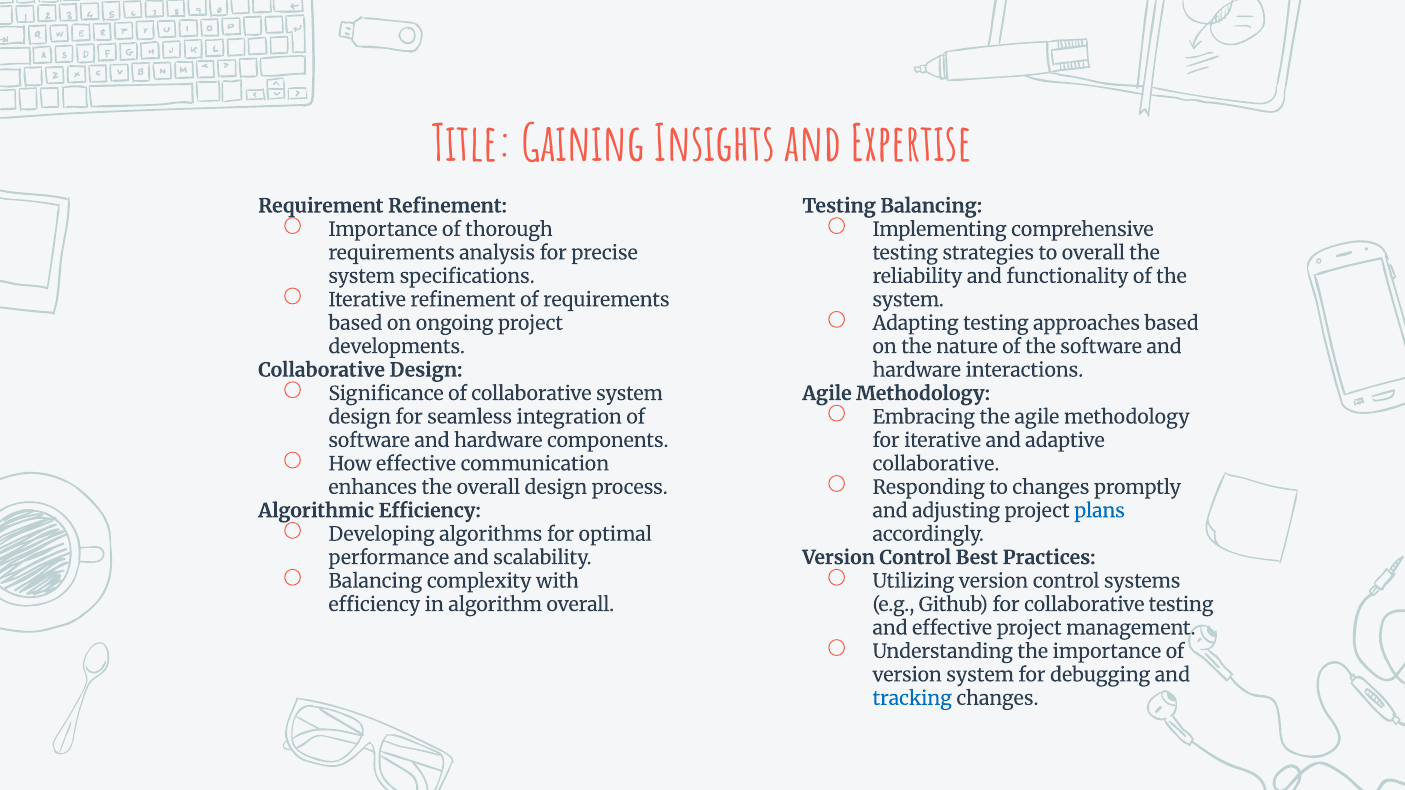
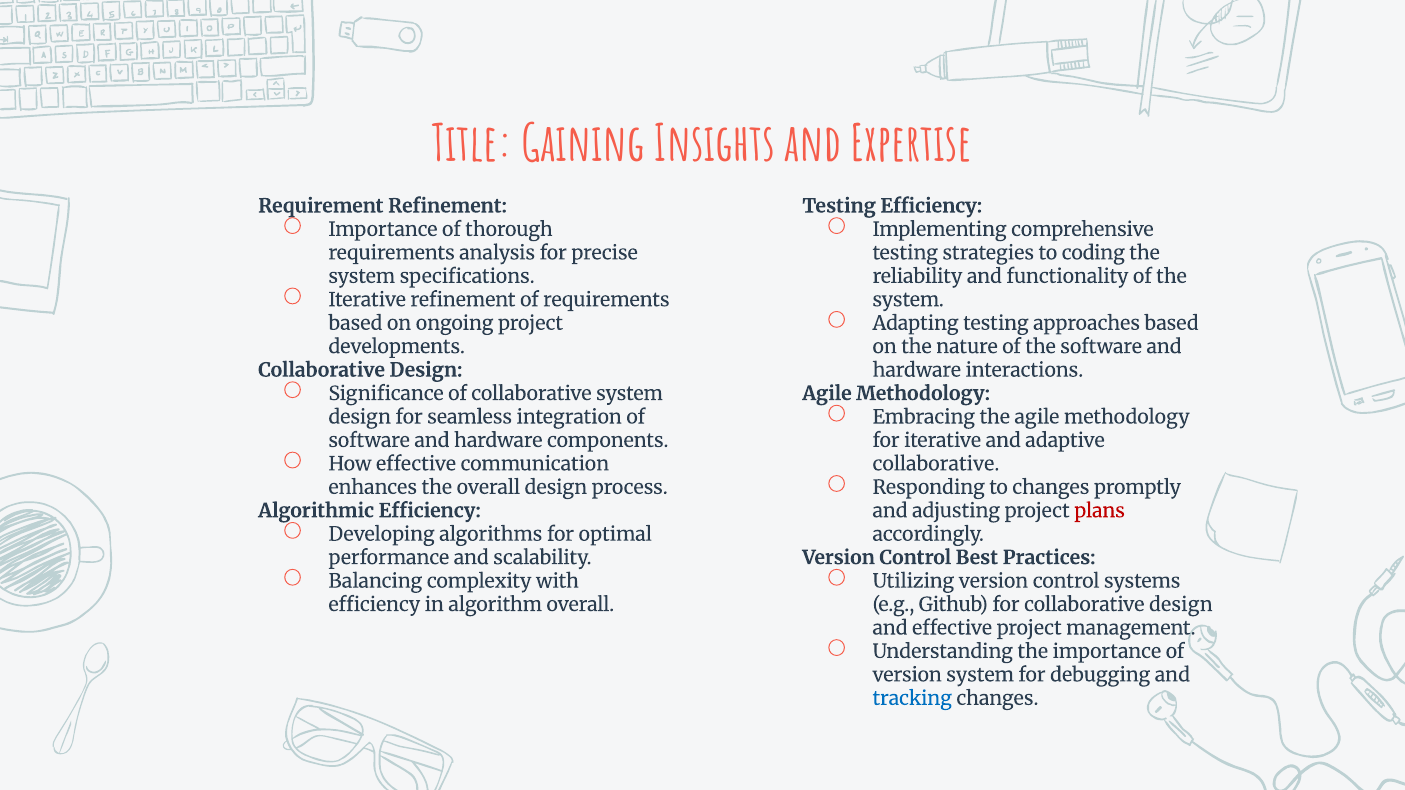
Testing Balancing: Balancing -> Efficiency (931, 206)
to overall: overall -> coding (1093, 253)
plans colour: blue -> red (1100, 511)
for collaborative testing: testing -> design (1181, 605)
